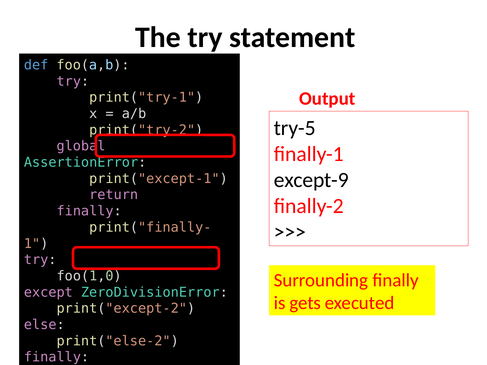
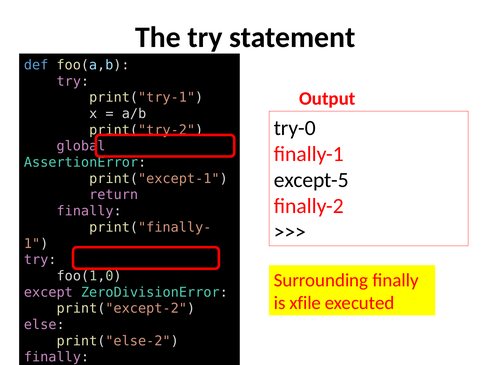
try-5: try-5 -> try-0 (295, 128)
except-9: except-9 -> except-5 (311, 180)
gets: gets -> xfile (305, 303)
